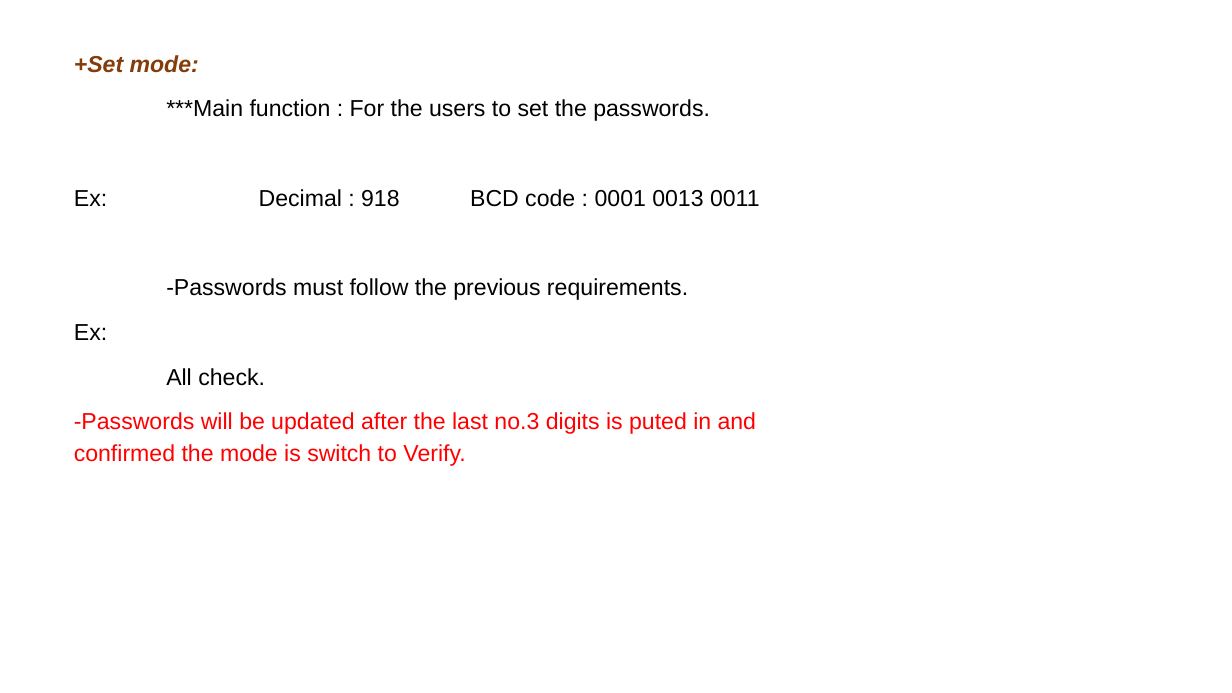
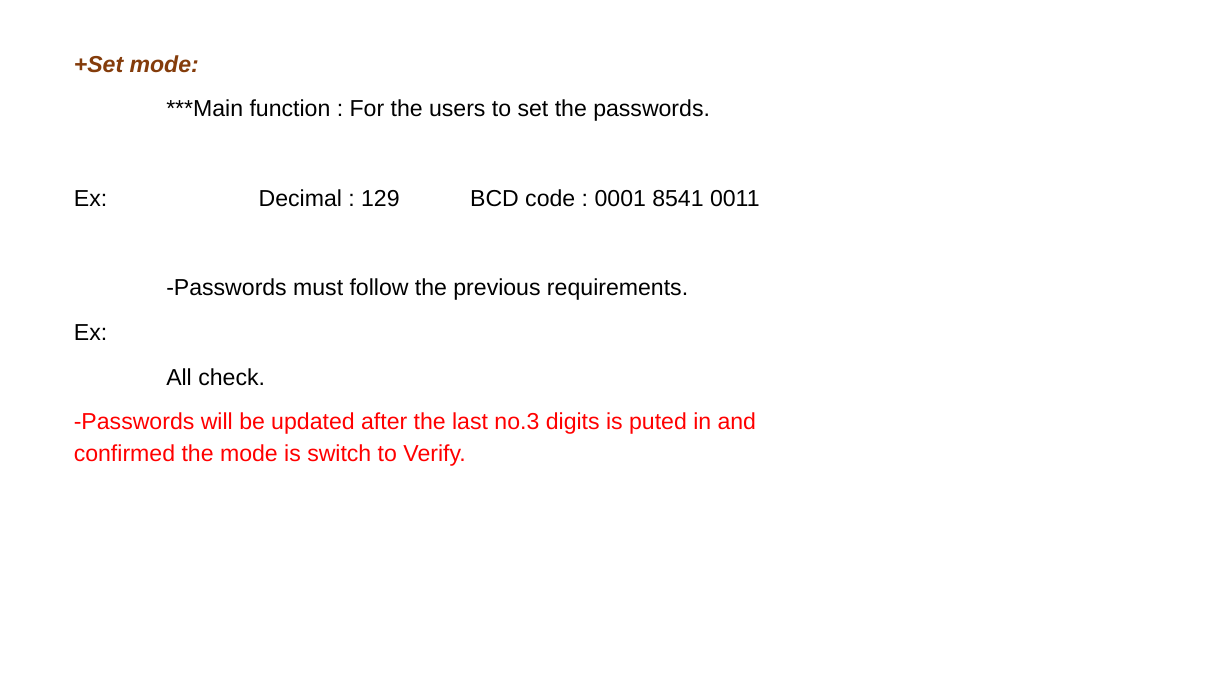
918: 918 -> 129 (380, 199)
0013: 0013 -> 8541 (678, 199)
